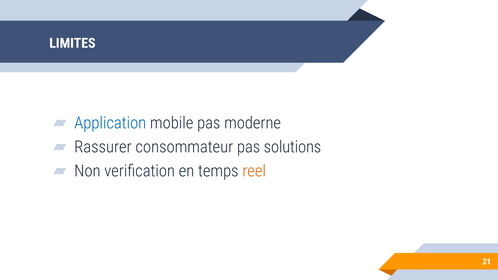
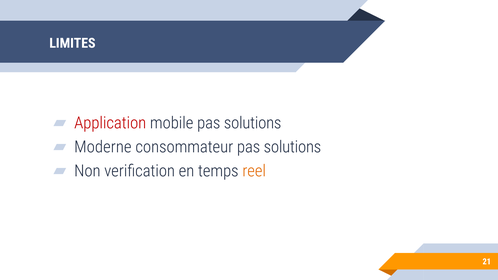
Application colour: blue -> red (110, 123)
mobile pas moderne: moderne -> solutions (253, 123)
Rassurer: Rassurer -> Moderne (103, 147)
